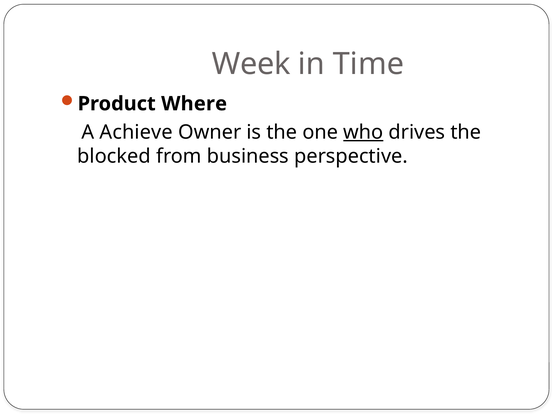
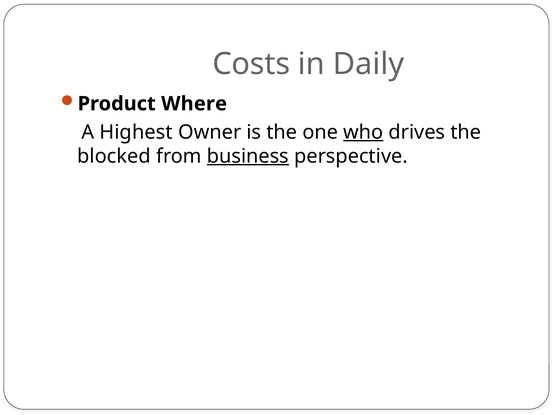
Week: Week -> Costs (251, 64)
Time: Time -> Daily (368, 64)
Achieve: Achieve -> Highest (136, 132)
business underline: none -> present (248, 156)
